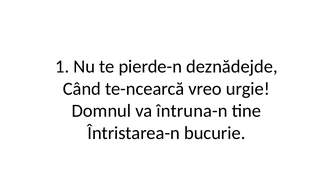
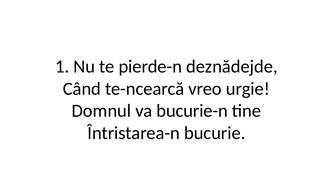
întruna-n: întruna-n -> bucurie-n (192, 111)
